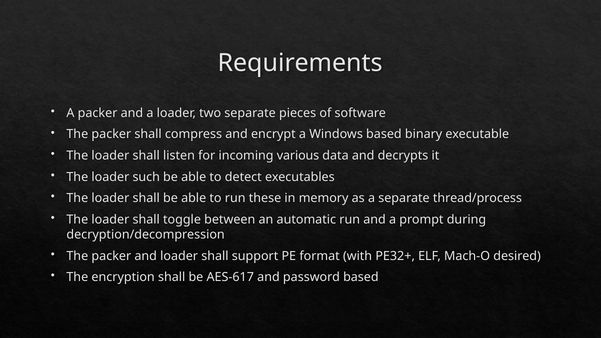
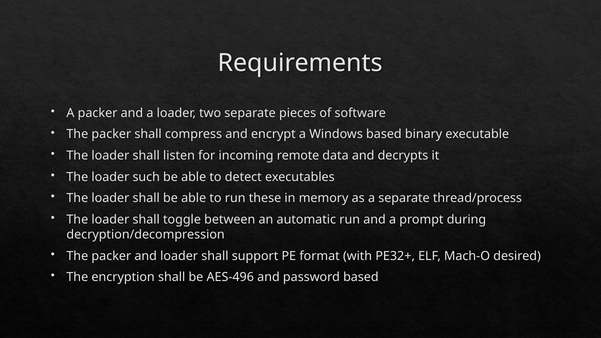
various: various -> remote (298, 156)
AES-617: AES-617 -> AES-496 (230, 277)
